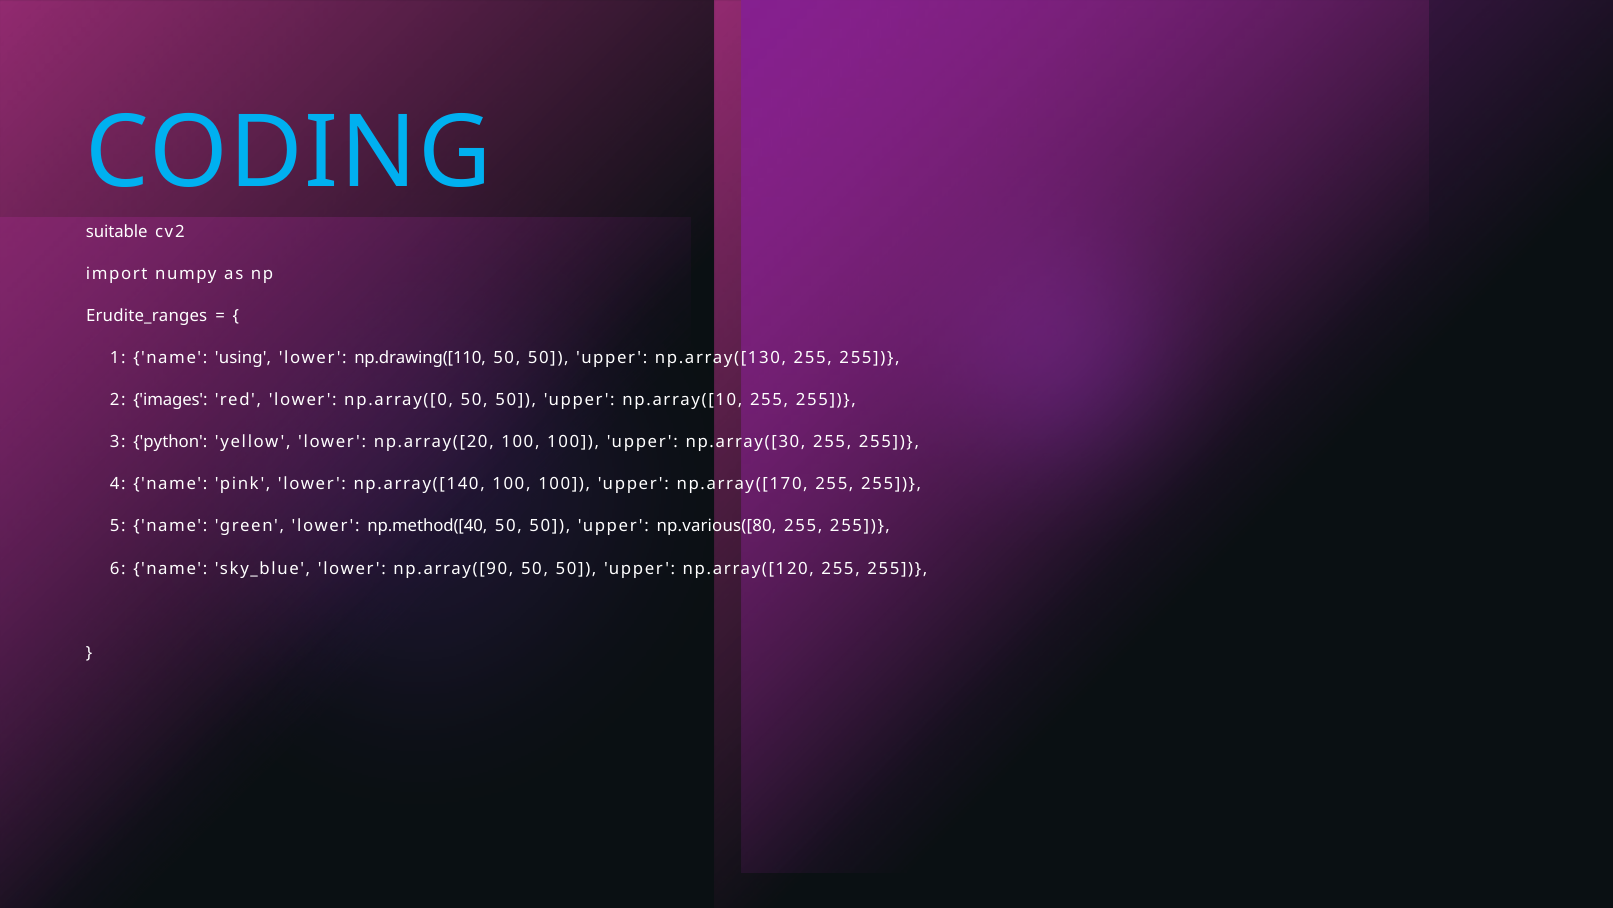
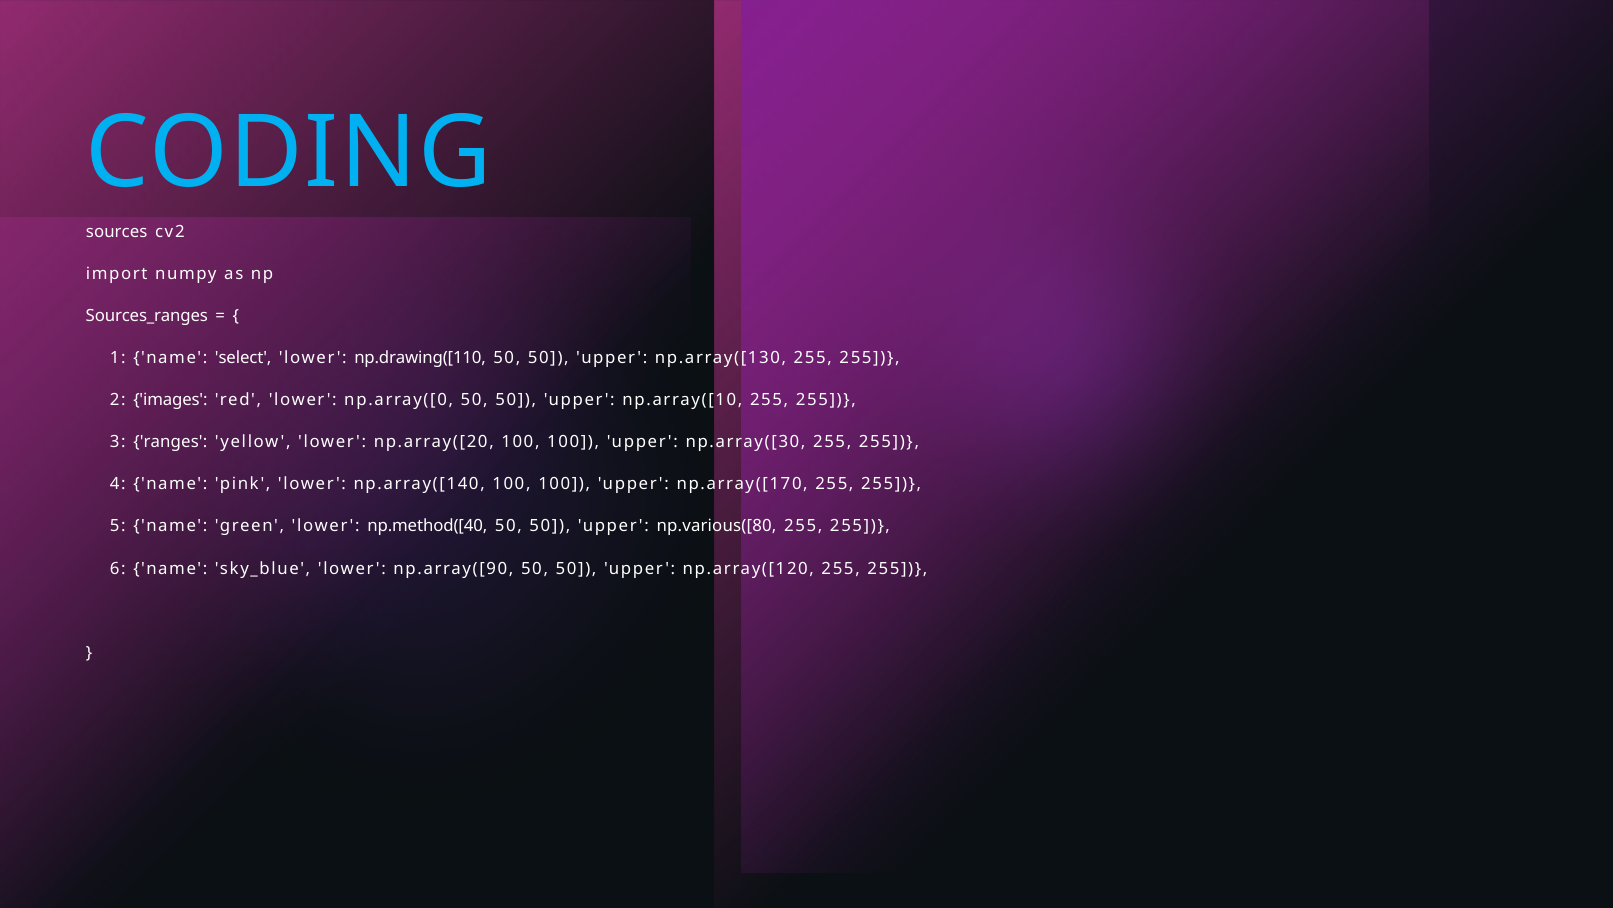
suitable: suitable -> sources (117, 232)
Erudite_ranges: Erudite_ranges -> Sources_ranges (147, 316)
using: using -> select (243, 358)
python: python -> ranges (170, 442)
